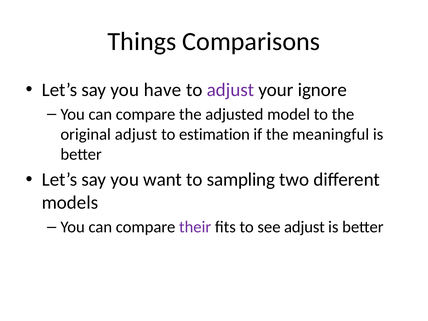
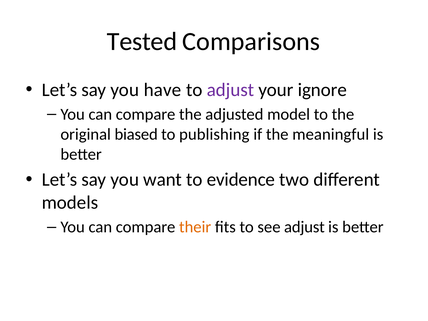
Things: Things -> Tested (142, 41)
original adjust: adjust -> biased (136, 134)
estimation: estimation -> publishing (214, 134)
sampling: sampling -> evidence (241, 180)
their colour: purple -> orange (195, 227)
